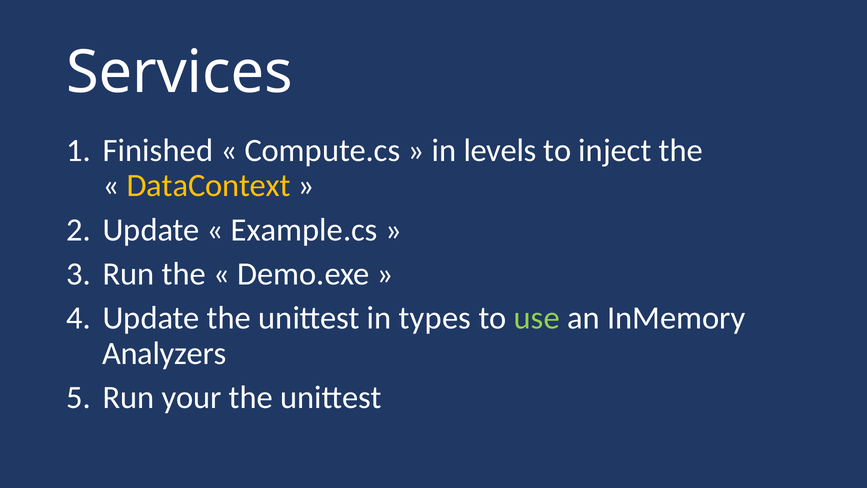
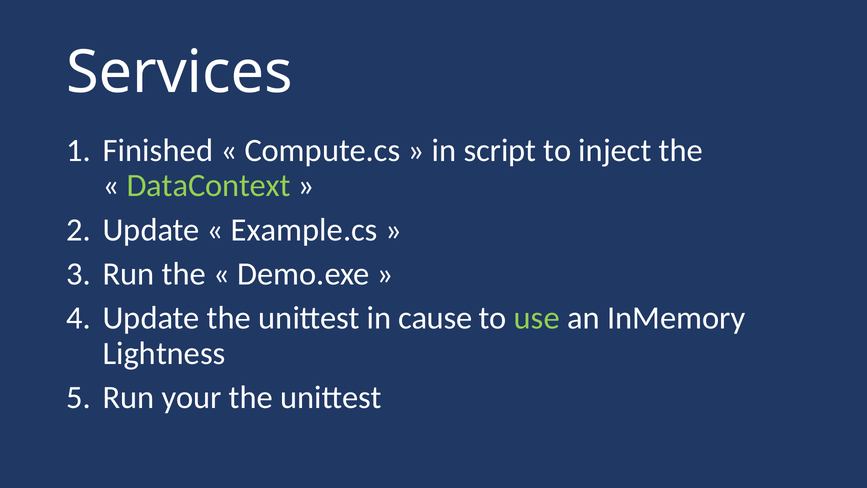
levels: levels -> script (500, 150)
DataContext colour: yellow -> light green (209, 186)
types: types -> cause (435, 318)
Analyzers: Analyzers -> Lightness (164, 353)
